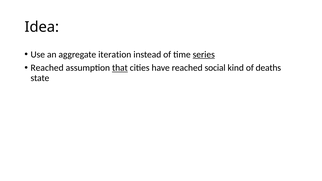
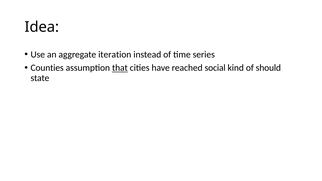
series underline: present -> none (204, 54)
Reached: Reached -> Counties (47, 68)
deaths: deaths -> should (268, 68)
